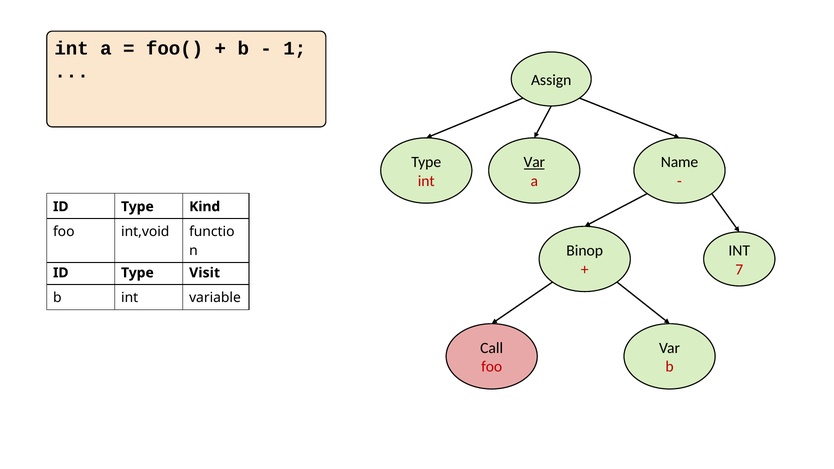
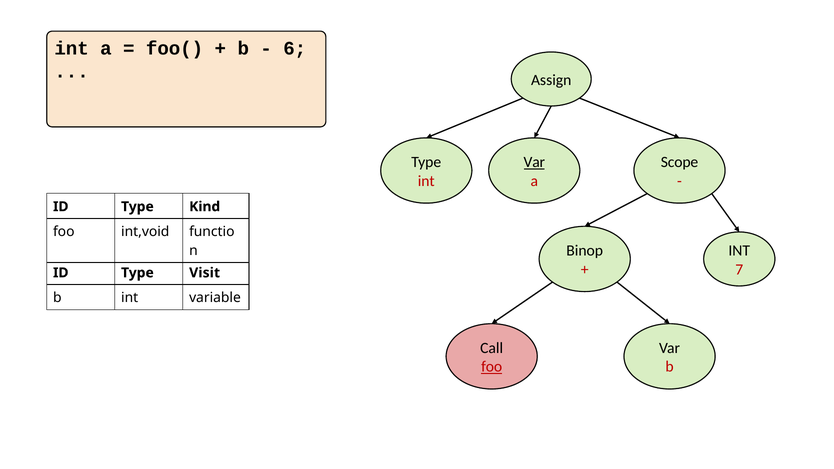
1: 1 -> 6 (295, 49)
Name: Name -> Scope (680, 162)
foo underline: none -> present (492, 367)
